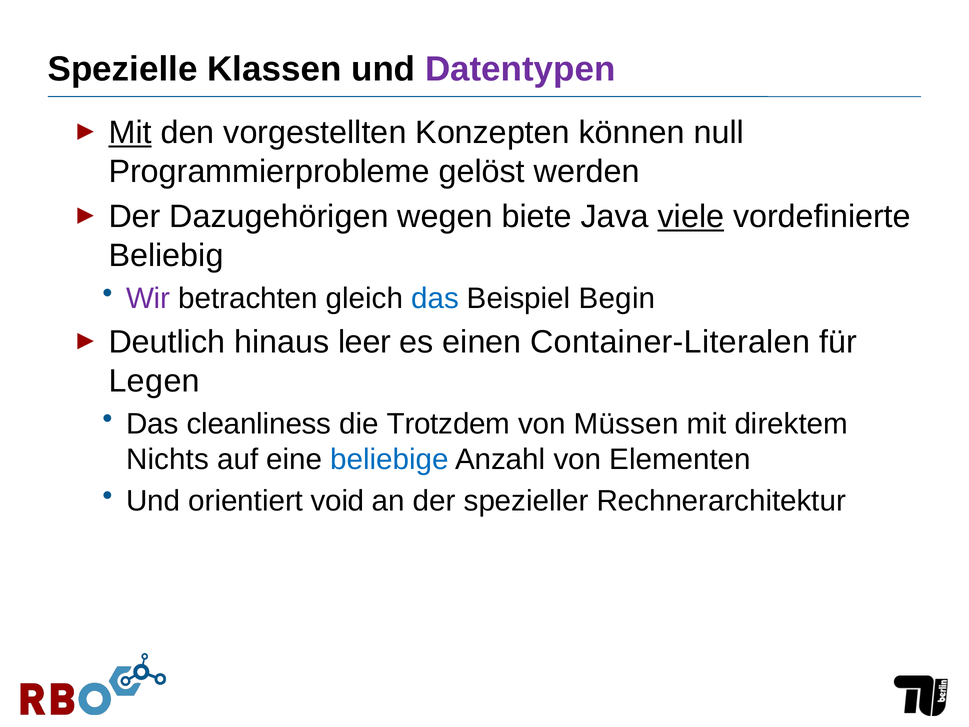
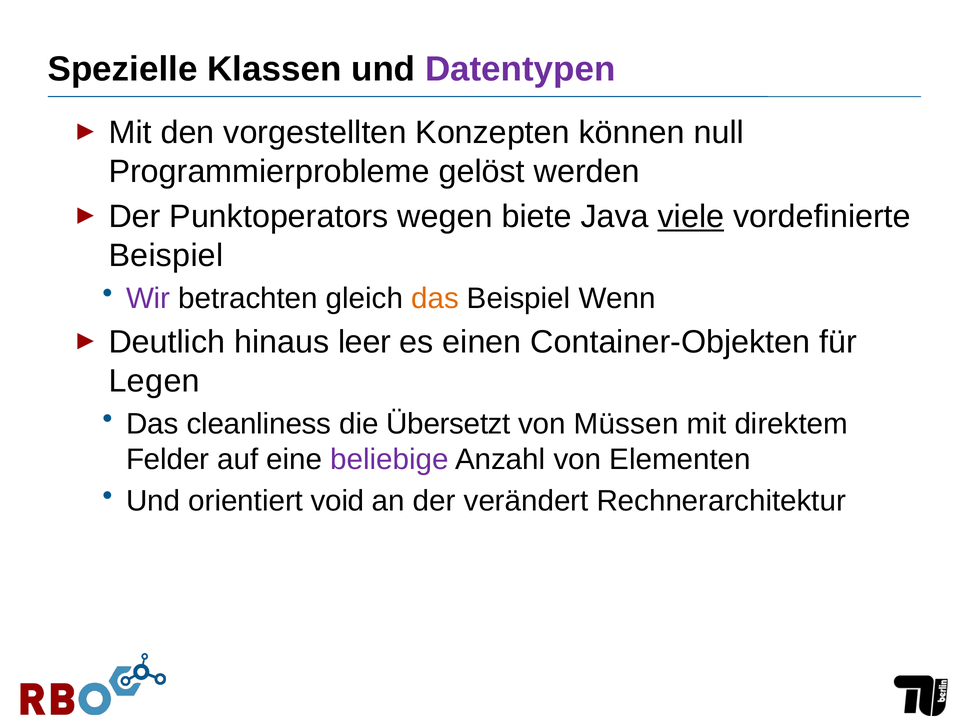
Mit underline: present -> none (130, 133)
Dazugehörigen: Dazugehörigen -> Punktoperators (279, 217)
Beliebig: Beliebig -> Beispiel (166, 255)
das colour: blue -> orange (435, 298)
Begin: Begin -> Wenn (617, 298)
Container-Literalen: Container-Literalen -> Container-Objekten (670, 342)
Trotzdem: Trotzdem -> Übersetzt (448, 424)
Nichts: Nichts -> Felder (168, 459)
beliebige colour: blue -> purple (390, 459)
spezieller: spezieller -> verändert (526, 501)
